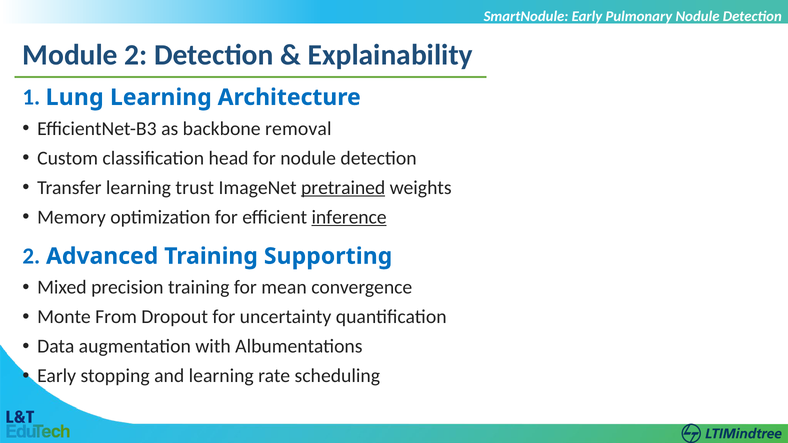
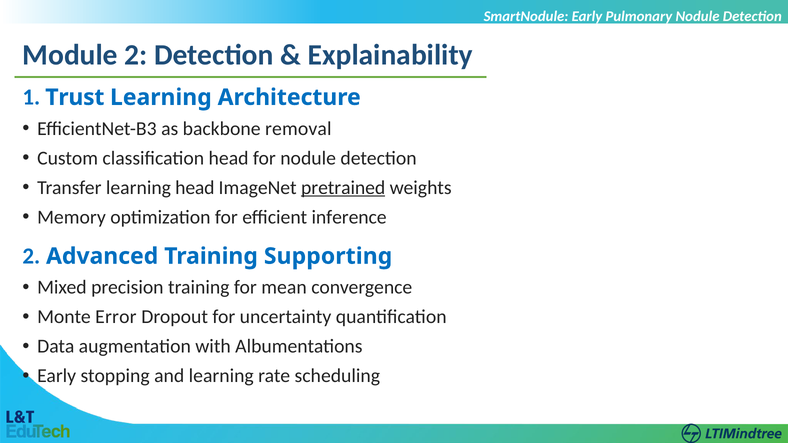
Lung: Lung -> Trust (75, 97)
learning trust: trust -> head (195, 188)
inference underline: present -> none (349, 217)
From: From -> Error (116, 317)
